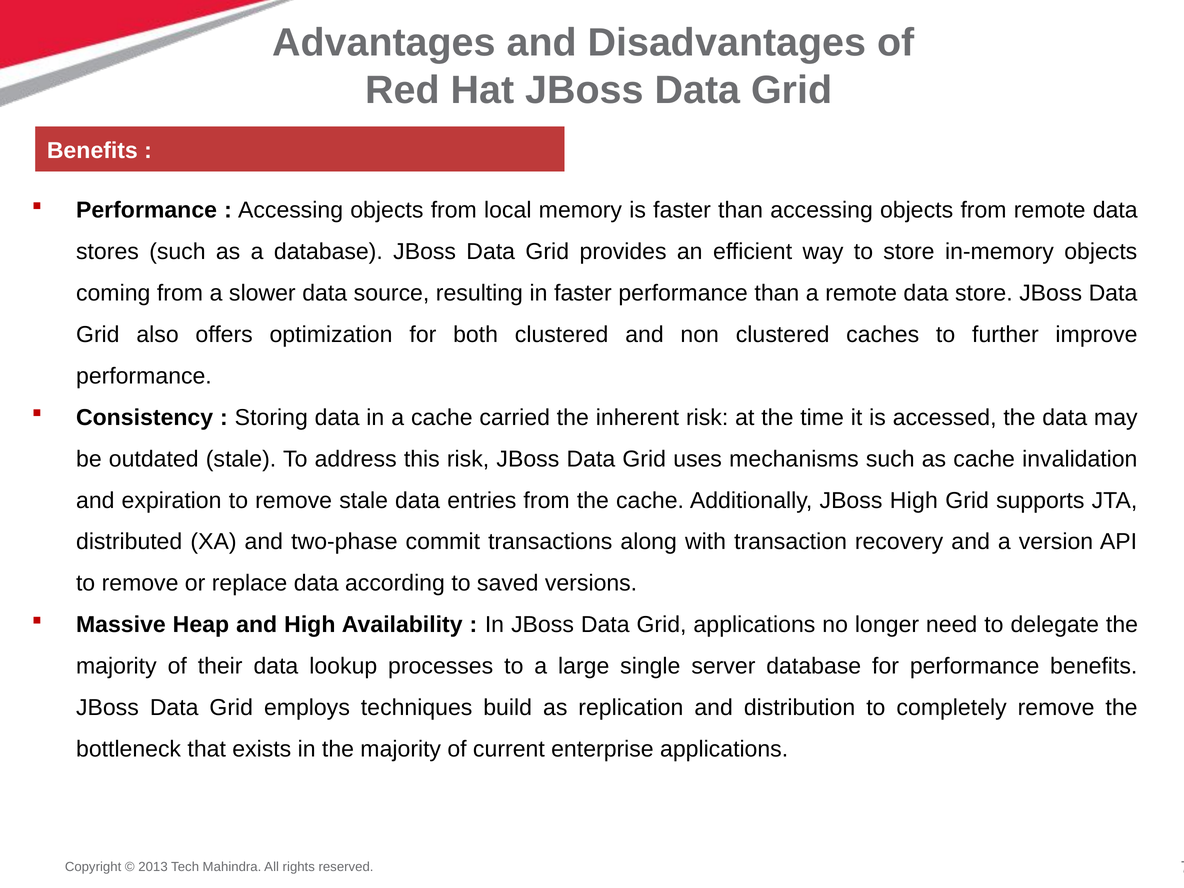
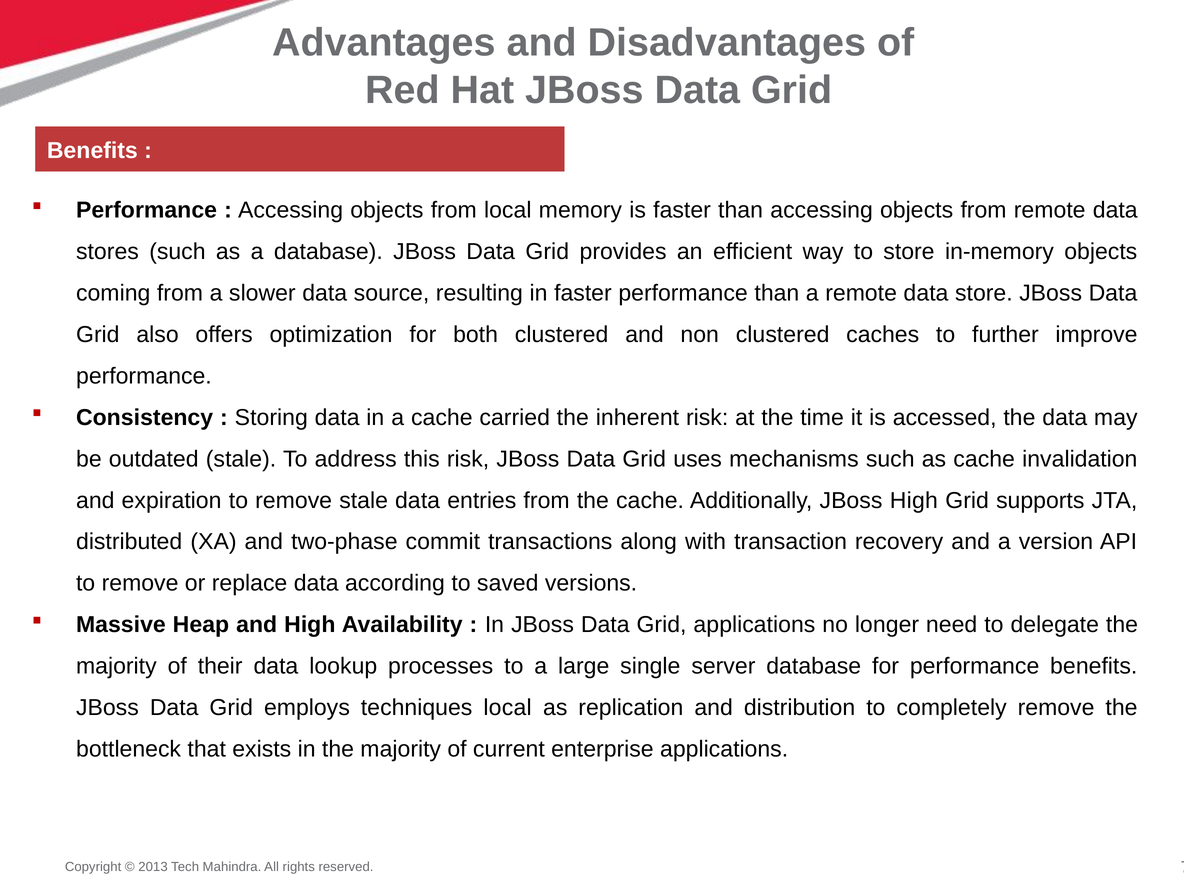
techniques build: build -> local (508, 708)
